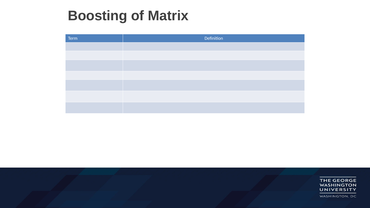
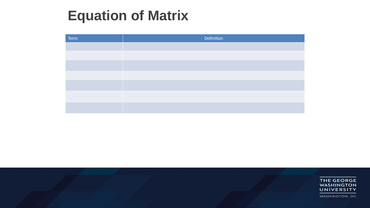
Boosting: Boosting -> Equation (98, 16)
